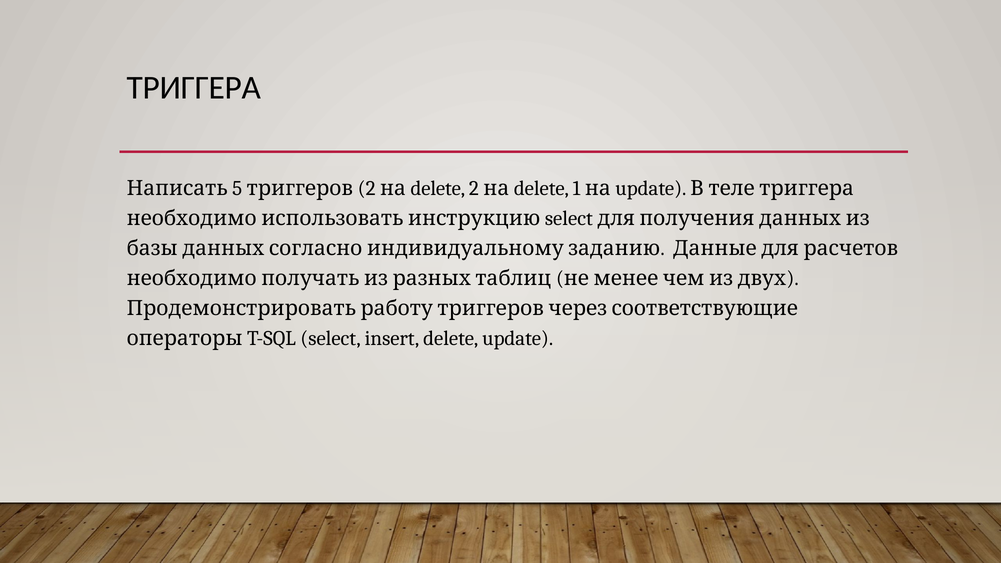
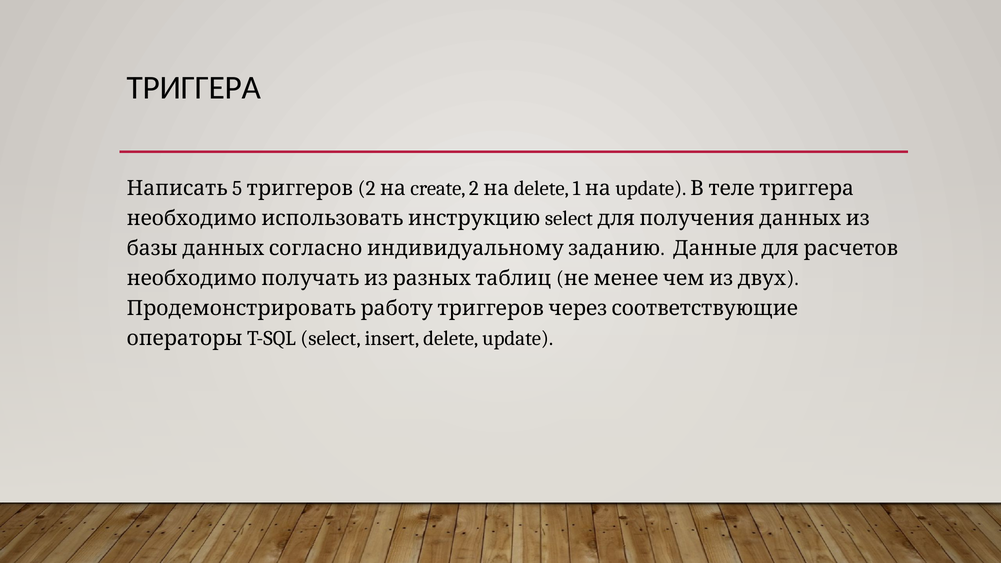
триггеров на delete: delete -> create (438, 188)
